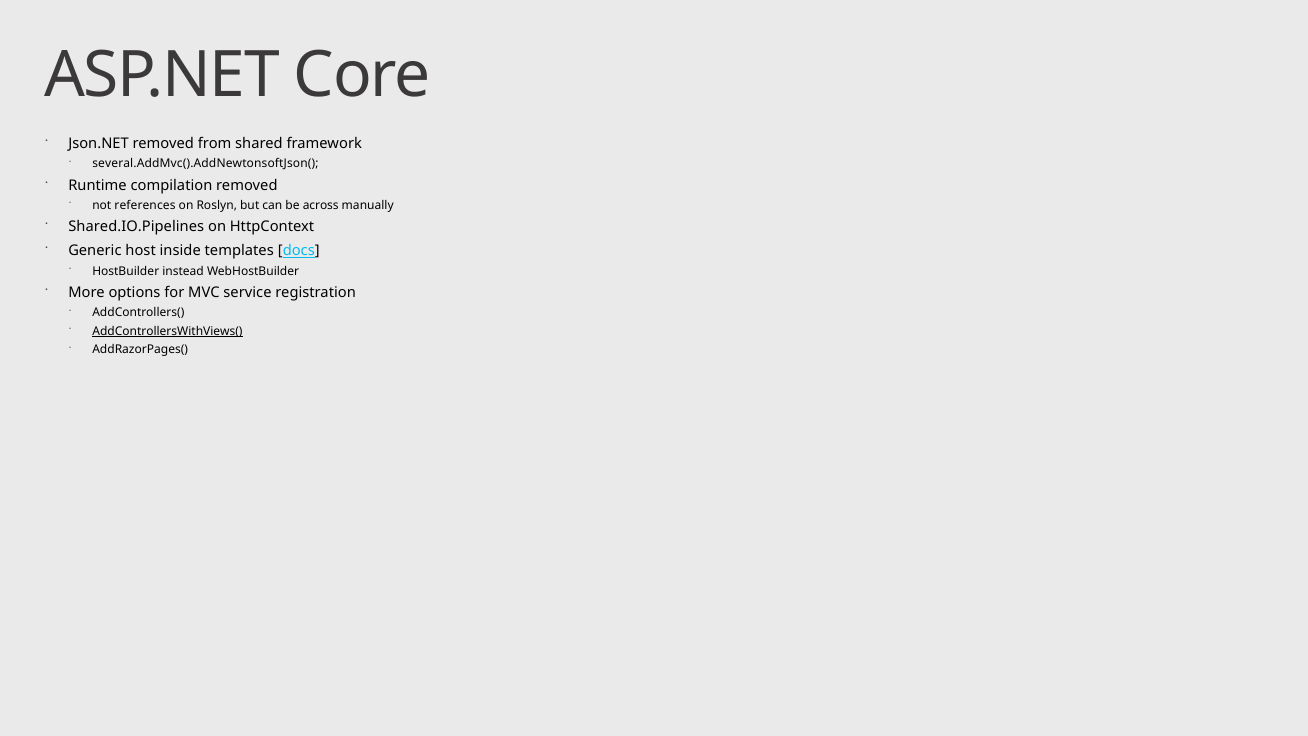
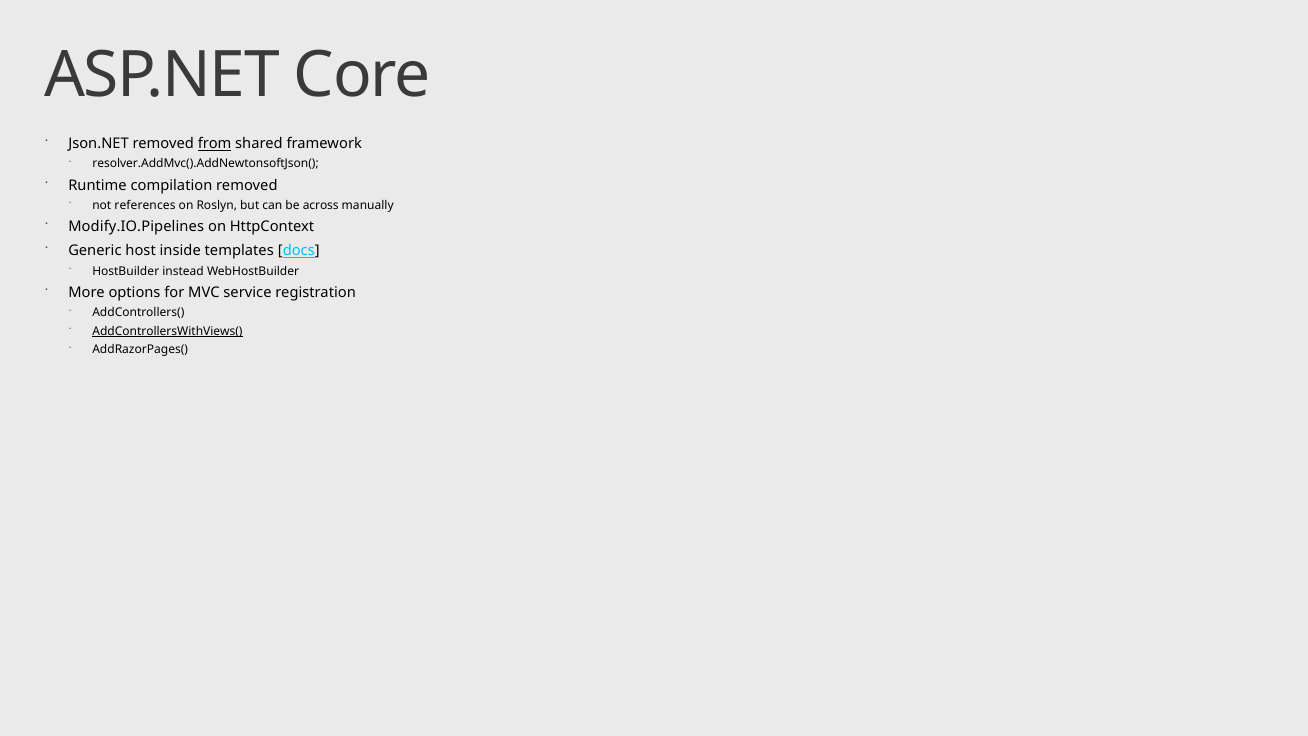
from underline: none -> present (215, 144)
several.AddMvc().AddNewtonsoftJson(: several.AddMvc().AddNewtonsoftJson( -> resolver.AddMvc().AddNewtonsoftJson( (206, 164)
Shared.IO.Pipelines: Shared.IO.Pipelines -> Modify.IO.Pipelines (136, 226)
